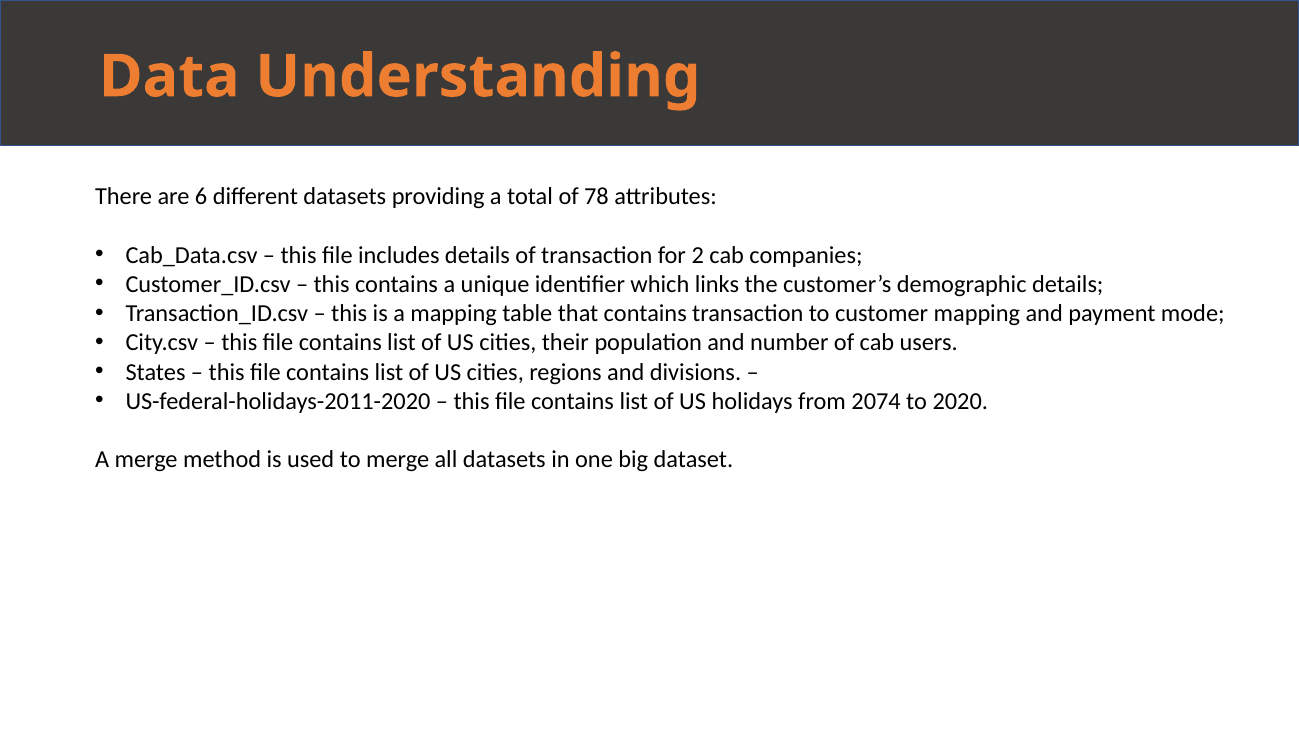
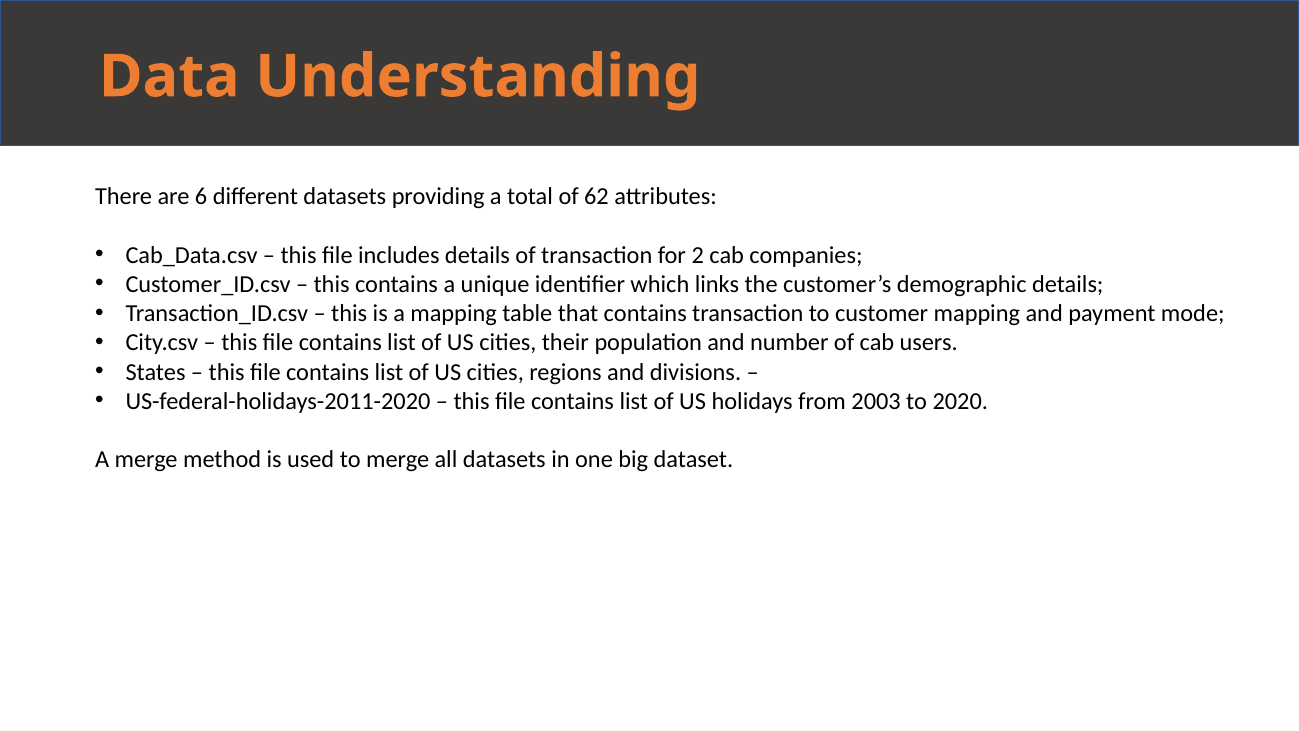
78: 78 -> 62 (596, 196)
2074: 2074 -> 2003 (876, 401)
